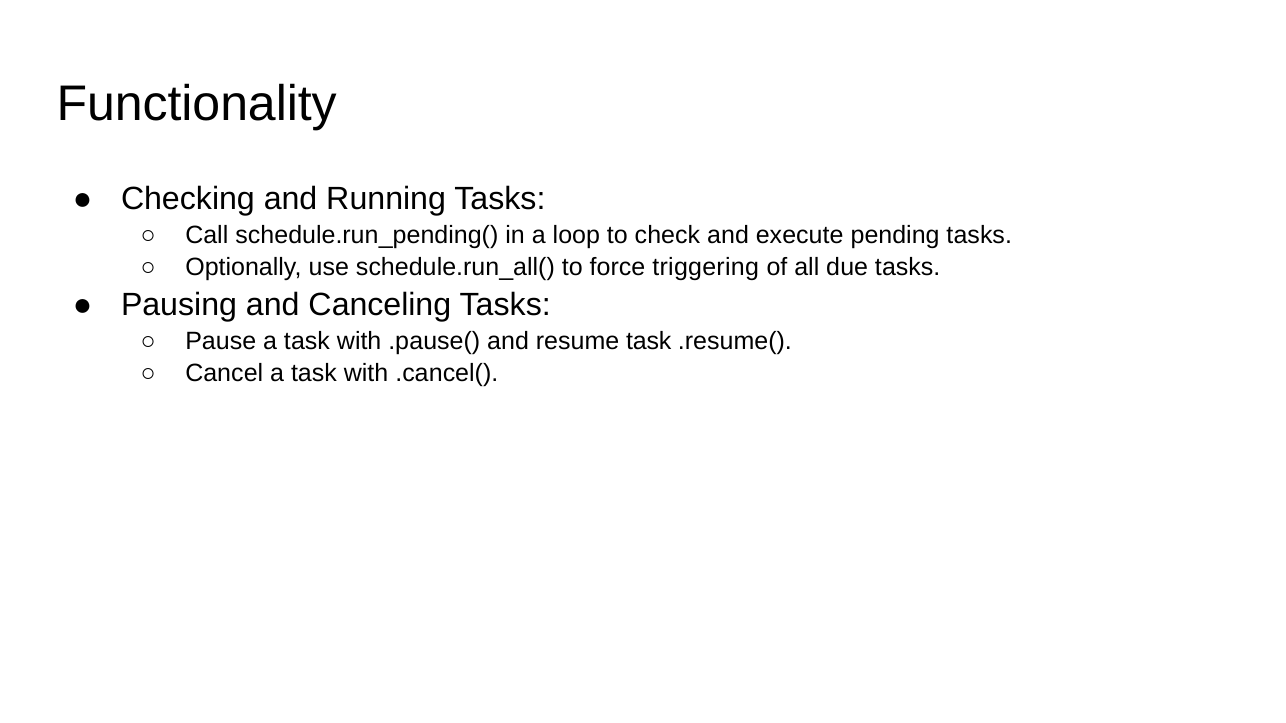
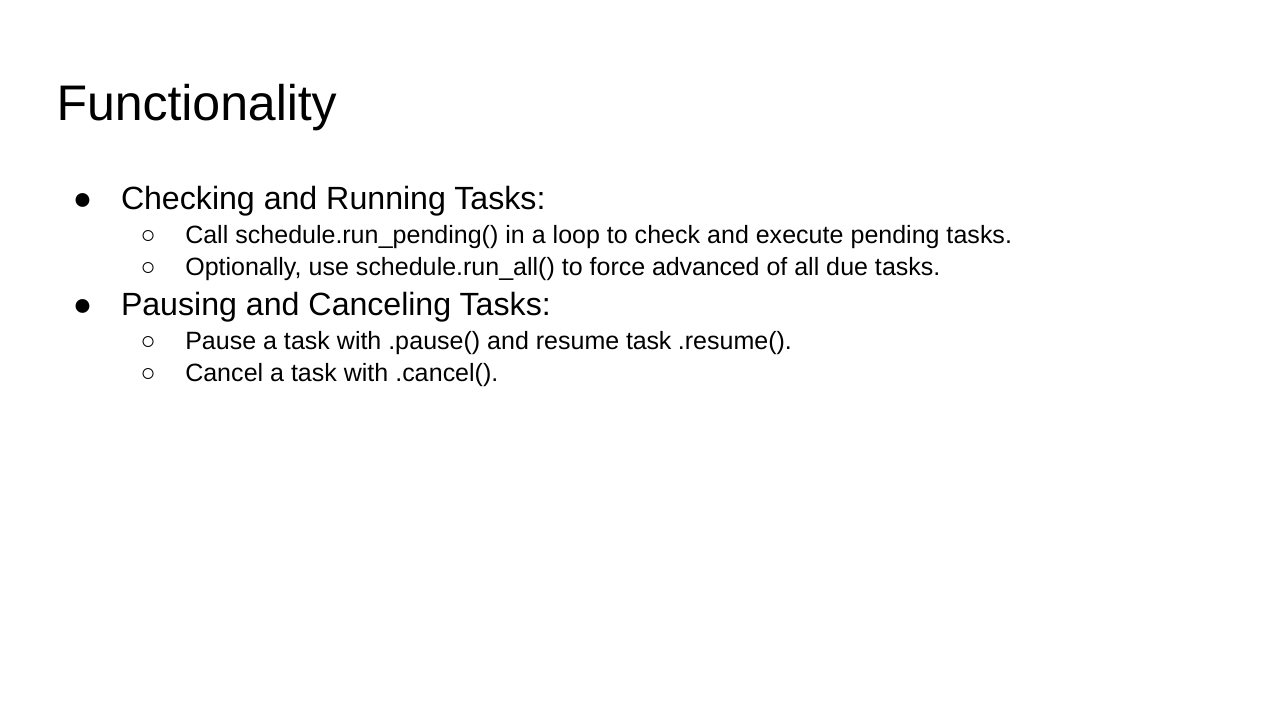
triggering: triggering -> advanced (706, 267)
